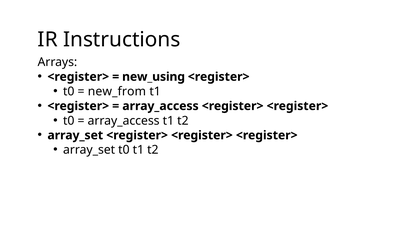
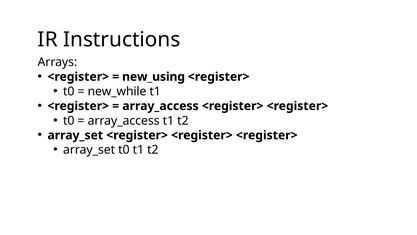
new_from: new_from -> new_while (117, 91)
